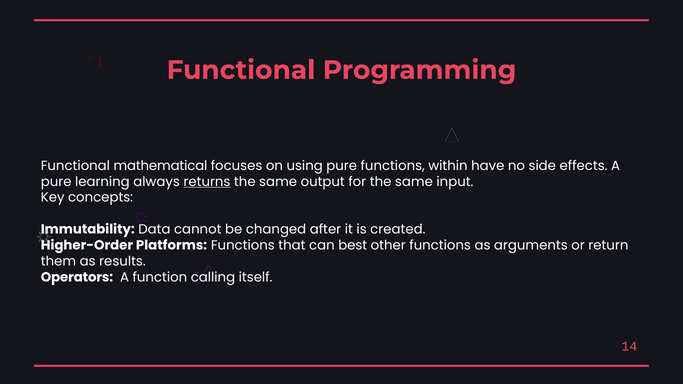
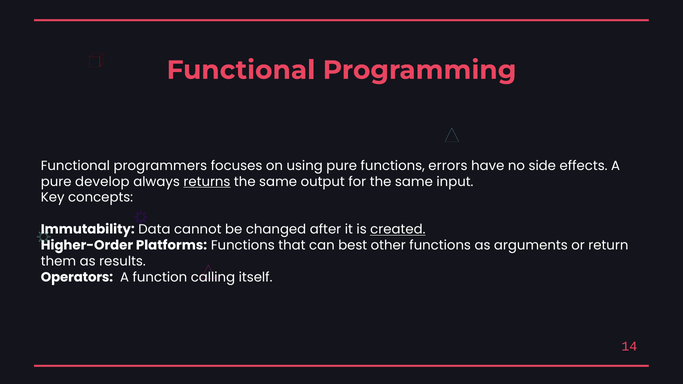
mathematical: mathematical -> programmers (160, 166)
within: within -> errors (448, 166)
learning: learning -> develop (102, 182)
created underline: none -> present (398, 230)
